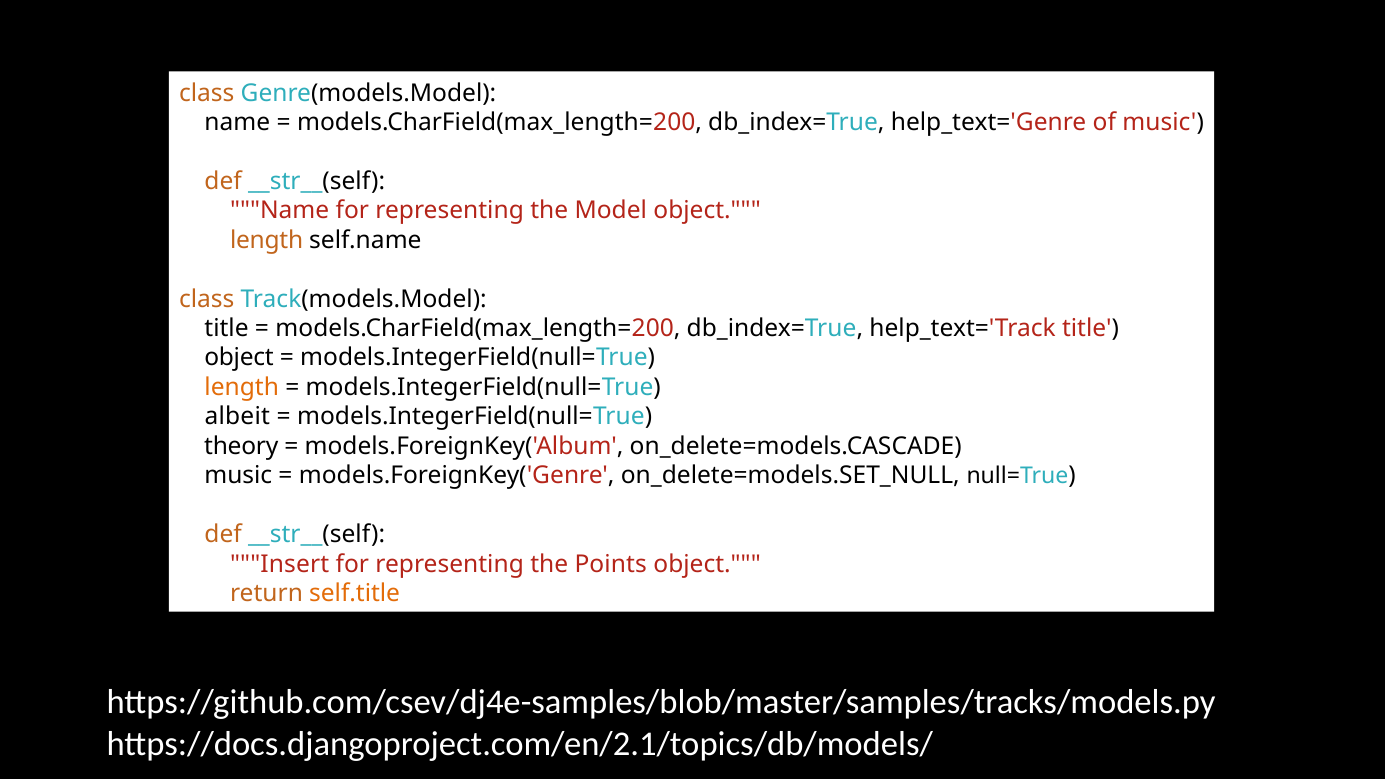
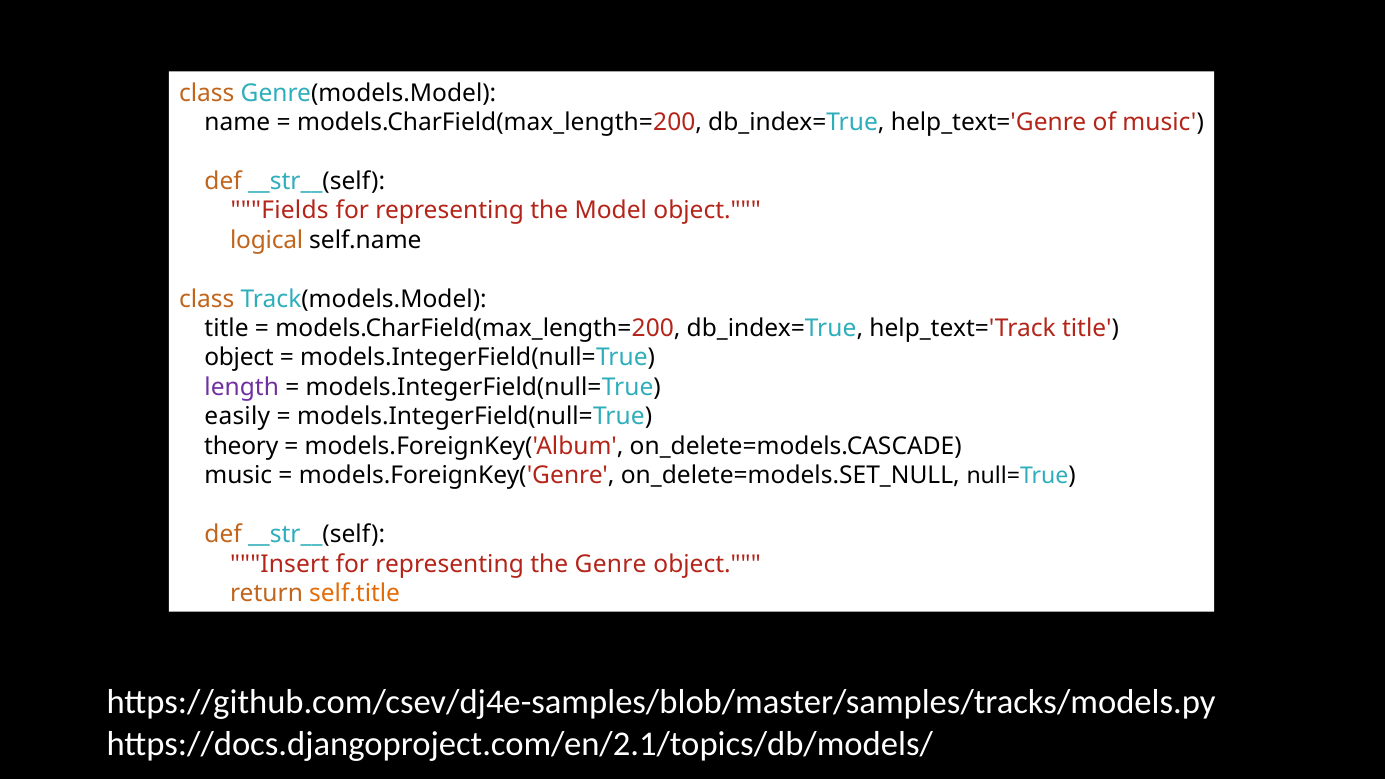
Name: Name -> Fields (280, 211)
length: length -> logical (267, 240)
length colour: orange -> purple (242, 387)
albeit: albeit -> easily (237, 417)
Points: Points -> Genre (611, 564)
